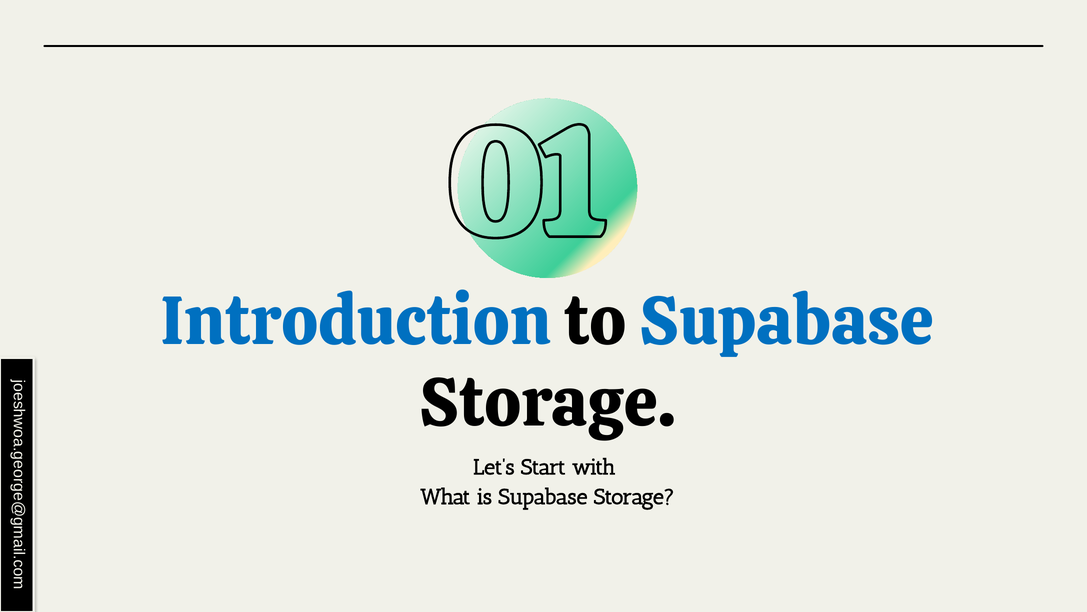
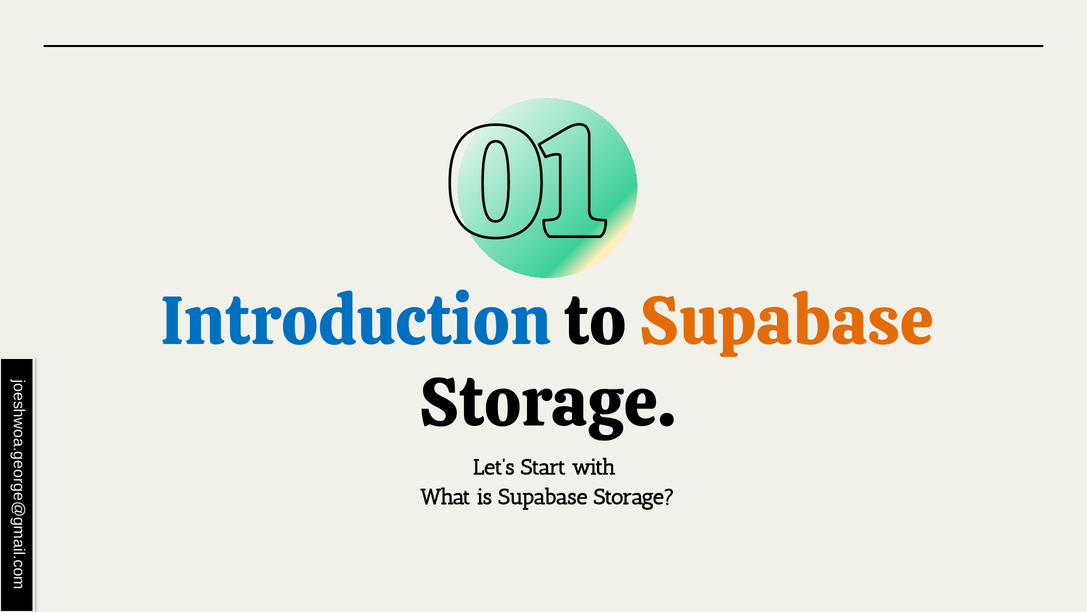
Supabase colour: blue -> orange (787, 322)
